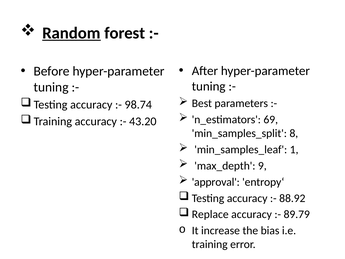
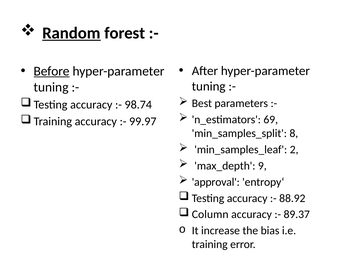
Before underline: none -> present (52, 71)
43.20: 43.20 -> 99.97 (143, 121)
1: 1 -> 2 (294, 149)
Replace: Replace -> Column (210, 214)
89.79: 89.79 -> 89.37 (297, 214)
